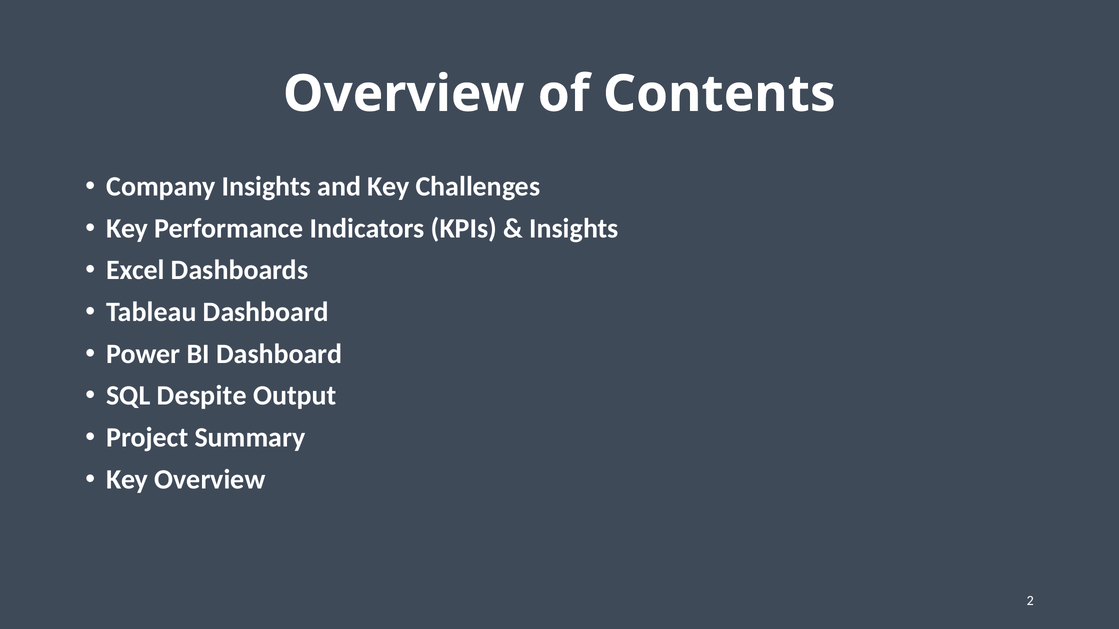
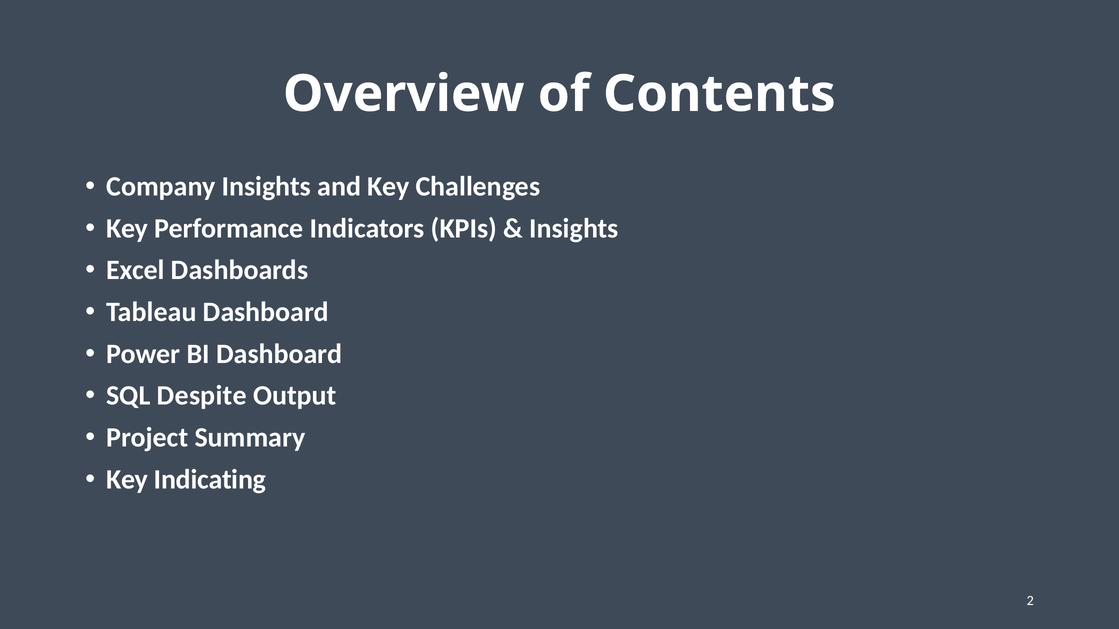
Key Overview: Overview -> Indicating (210, 480)
